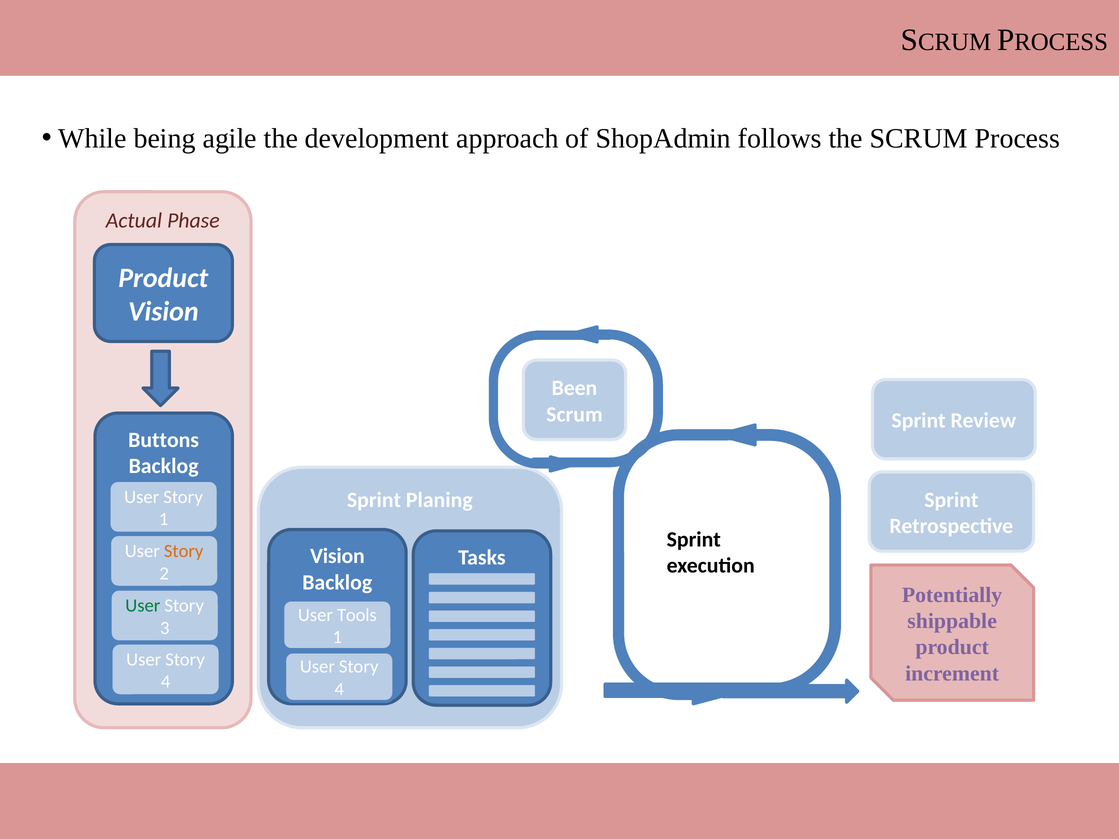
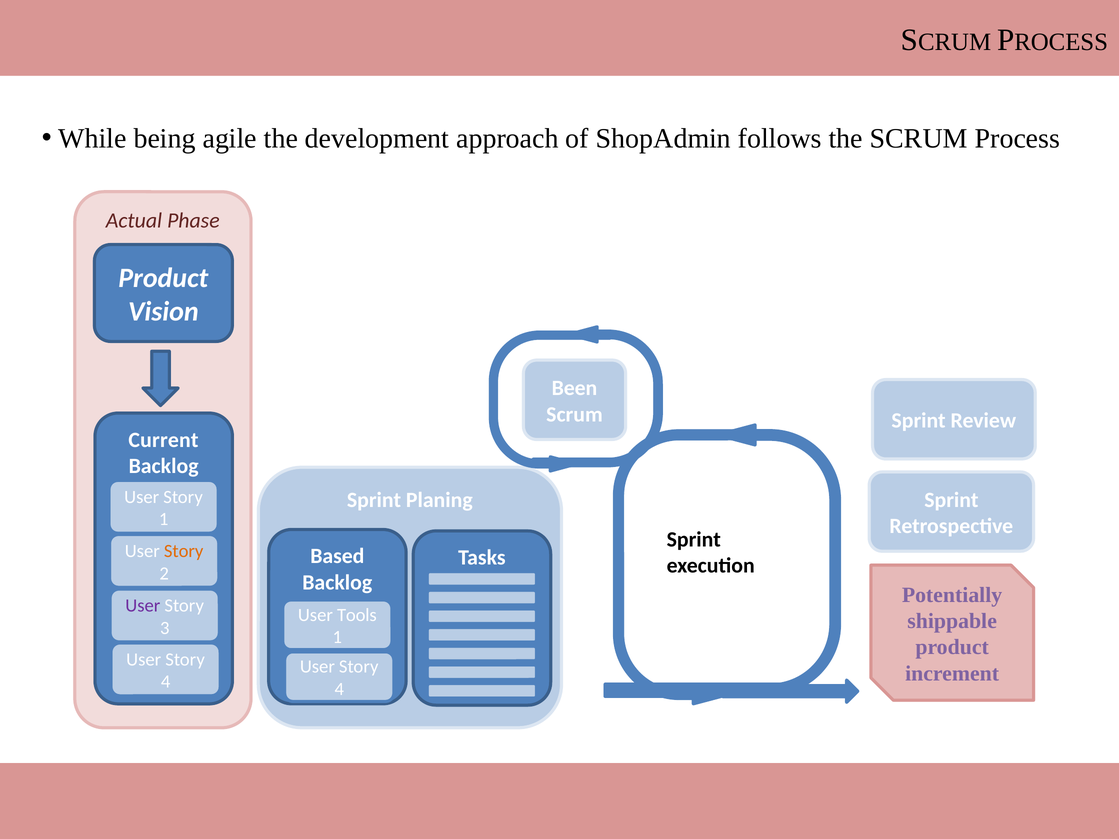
Buttons: Buttons -> Current (163, 440)
Vision: Vision -> Based (337, 556)
User colour: green -> purple (143, 606)
